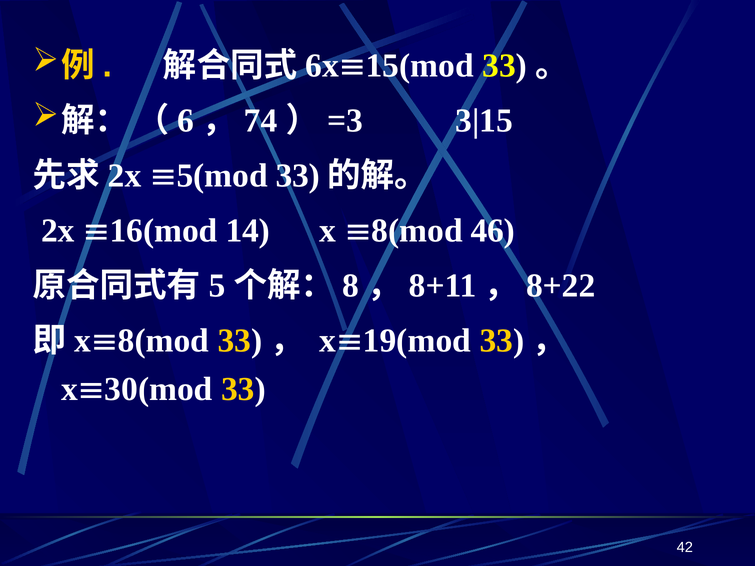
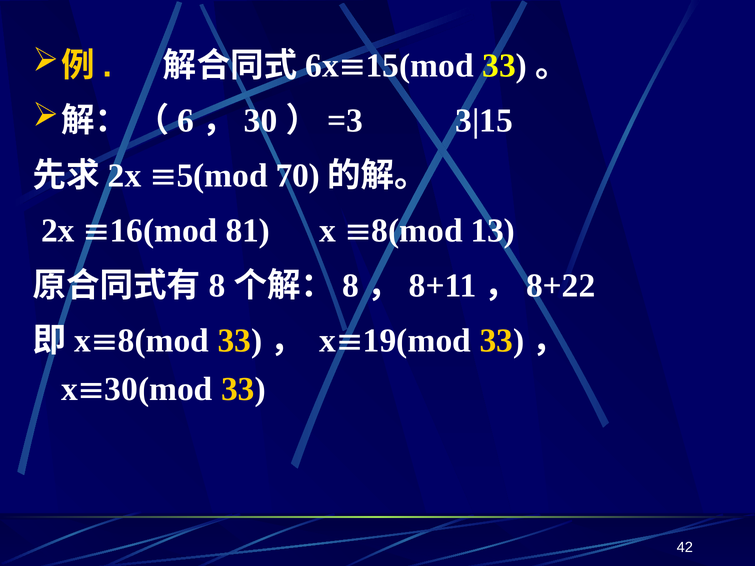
74: 74 -> 30 (261, 121)
33: 33 -> 70 (298, 176)
14: 14 -> 81 (248, 231)
46: 46 -> 13 (493, 231)
5: 5 -> 8 (217, 286)
